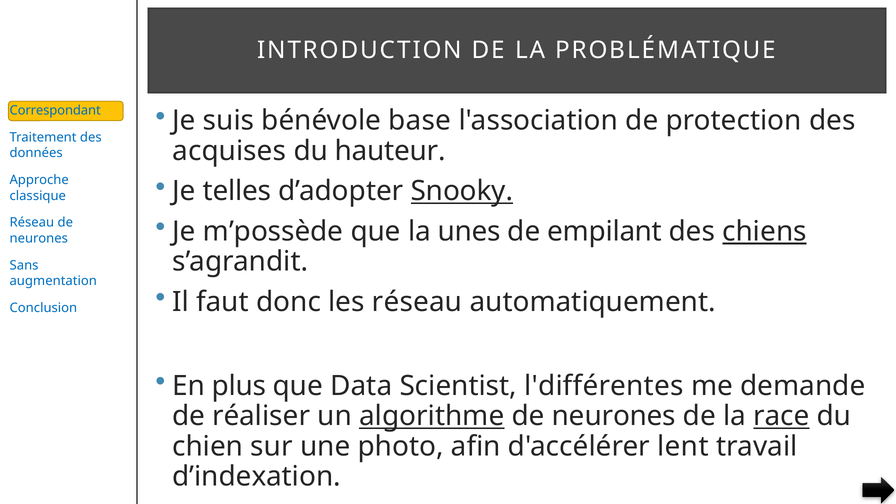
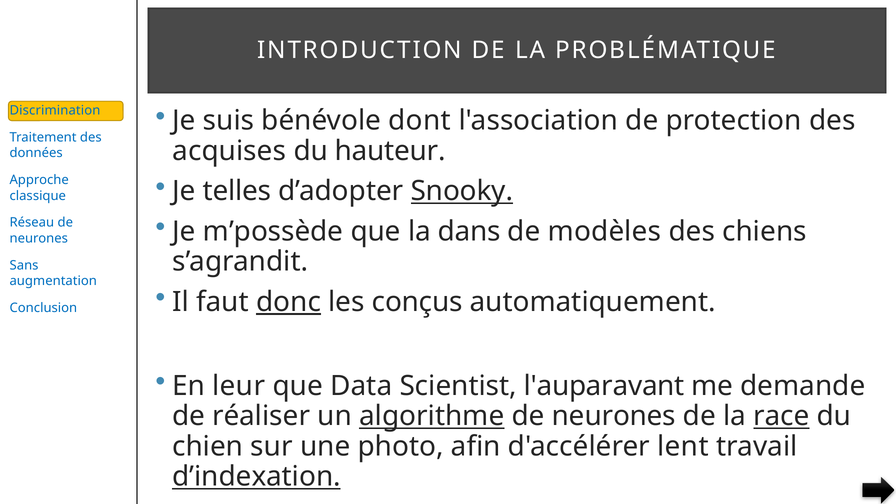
base: base -> dont (420, 121)
Correspondant: Correspondant -> Discrimination (55, 111)
unes: unes -> dans (469, 231)
empilant: empilant -> modèles (604, 231)
chiens underline: present -> none (764, 231)
donc underline: none -> present (289, 302)
les réseau: réseau -> conçus (417, 302)
plus: plus -> leur (239, 386)
l'différentes: l'différentes -> l'auparavant (604, 386)
d’indexation underline: none -> present (256, 477)
